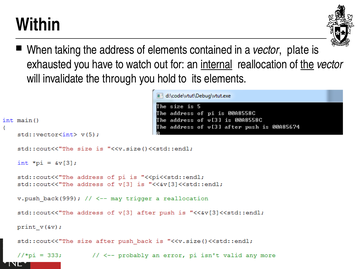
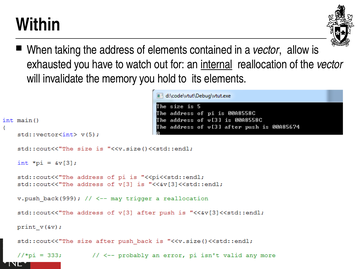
plate: plate -> allow (298, 50)
the underline: present -> none (307, 64)
through: through -> memory (120, 79)
